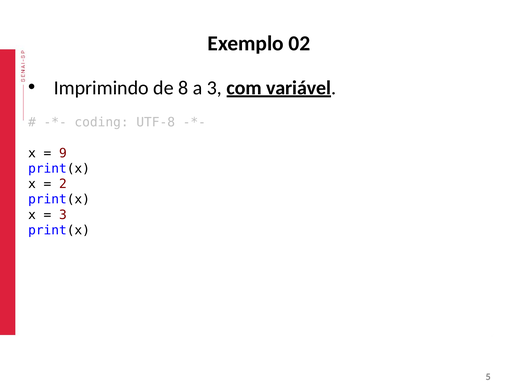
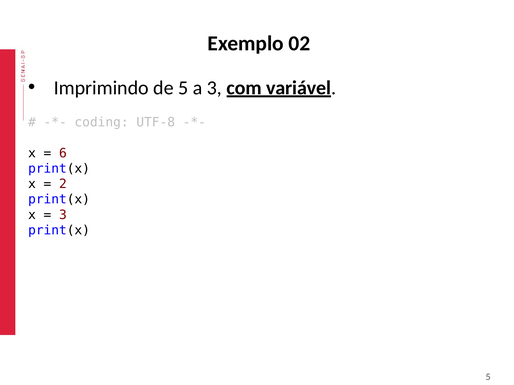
de 8: 8 -> 5 (183, 88)
9: 9 -> 6 (63, 153)
